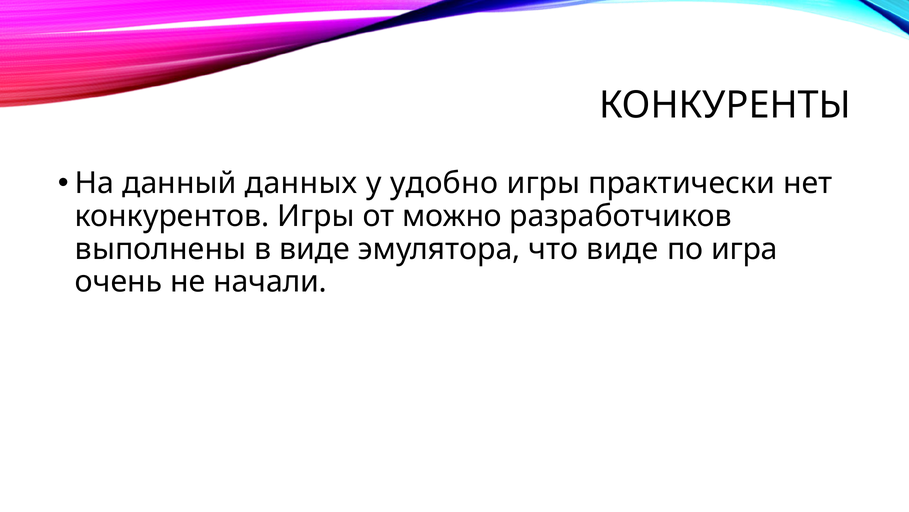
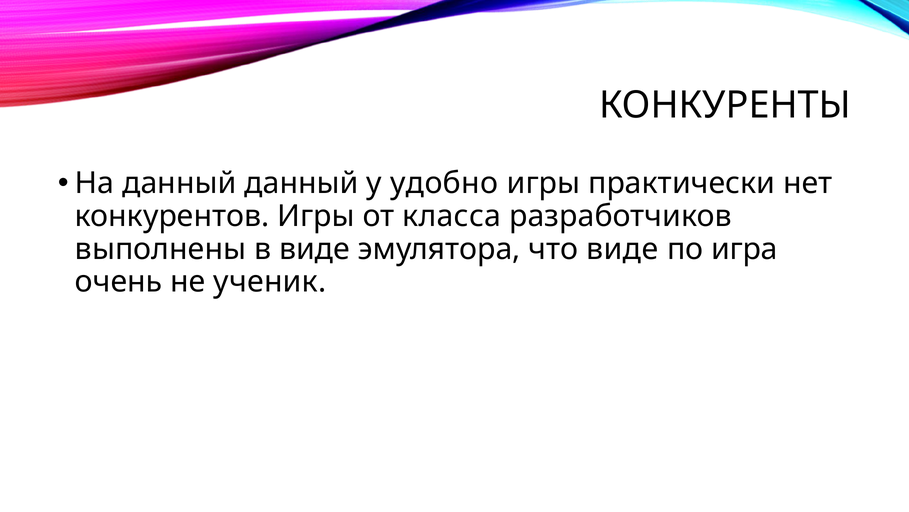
данный данных: данных -> данный (301, 183)
можно: можно -> класса (452, 216)
начали: начали -> ученик (270, 281)
